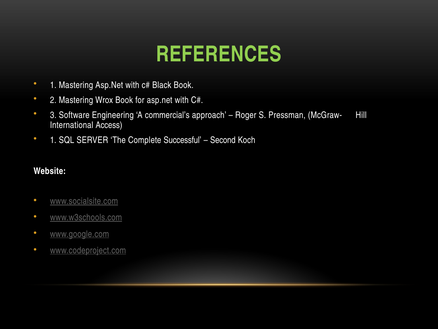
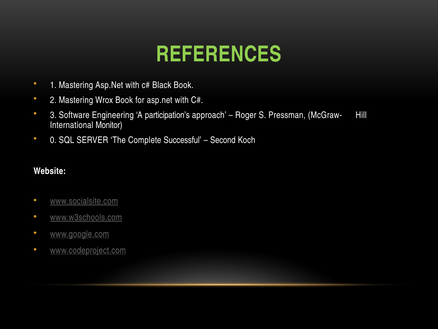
commercial’s: commercial’s -> participation’s (167, 115)
Access: Access -> Monitor (109, 125)
1: 1 -> 0 (53, 140)
